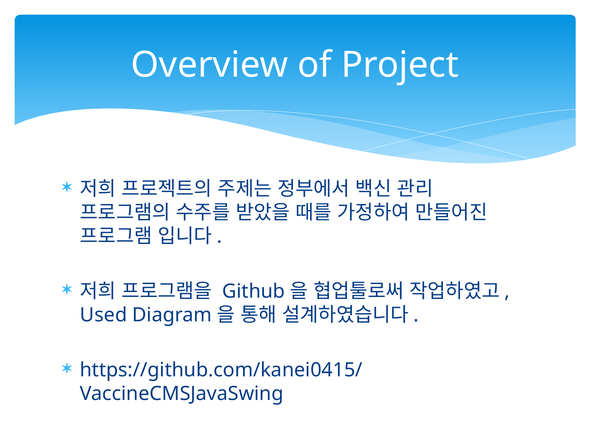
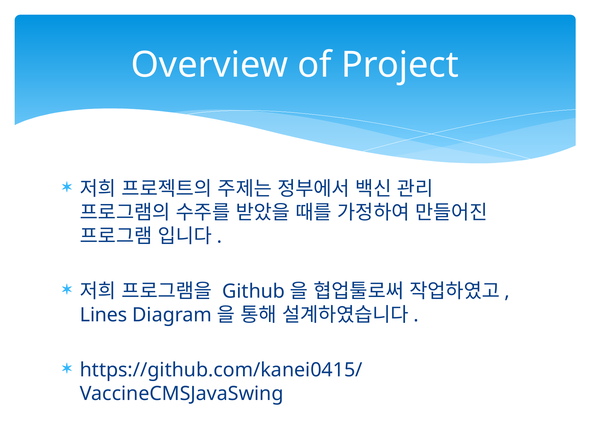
Used: Used -> Lines (104, 315)
